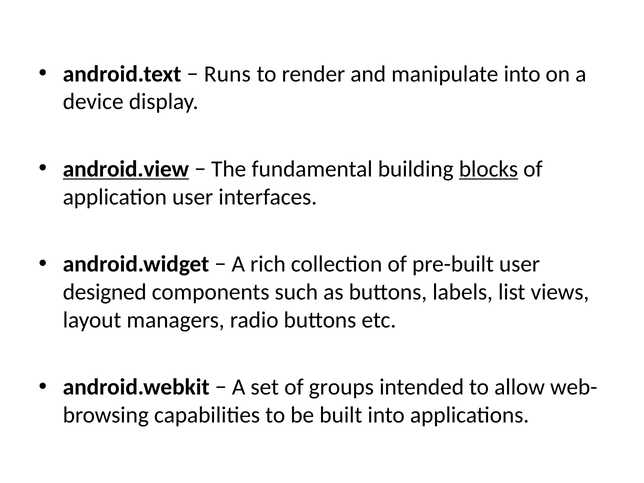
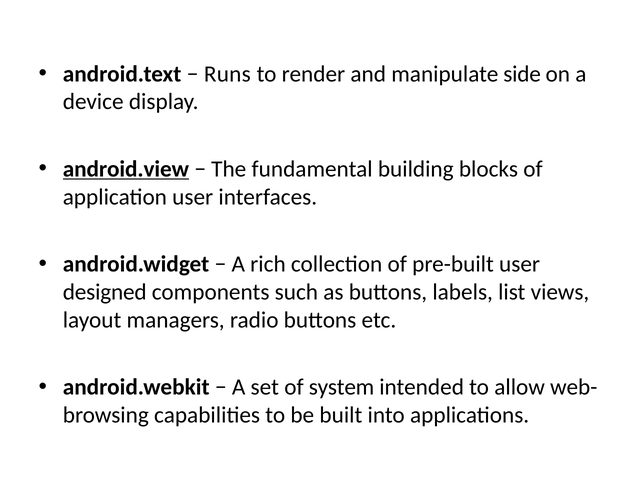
manipulate into: into -> side (522, 74)
blocks underline: present -> none (488, 169)
groups: groups -> system (342, 387)
